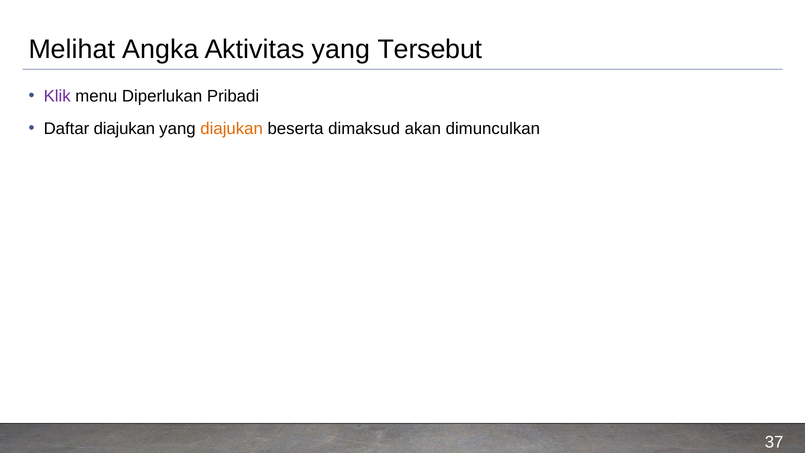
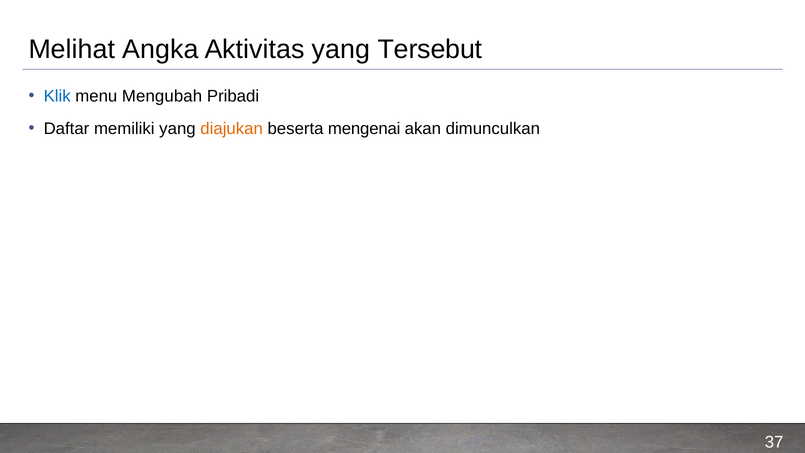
Klik colour: purple -> blue (57, 96)
Diperlukan: Diperlukan -> Mengubah (162, 96)
Daftar diajukan: diajukan -> memiliki (124, 129)
dimaksud: dimaksud -> mengenai (364, 129)
